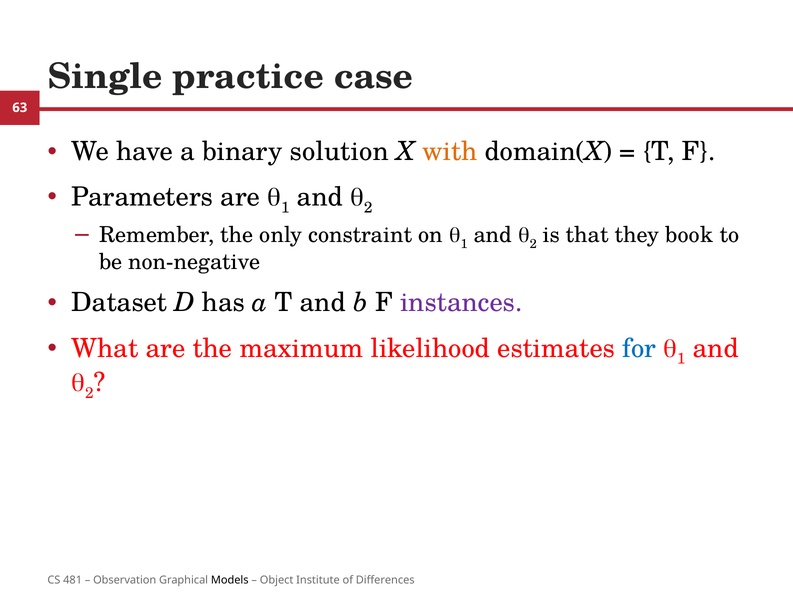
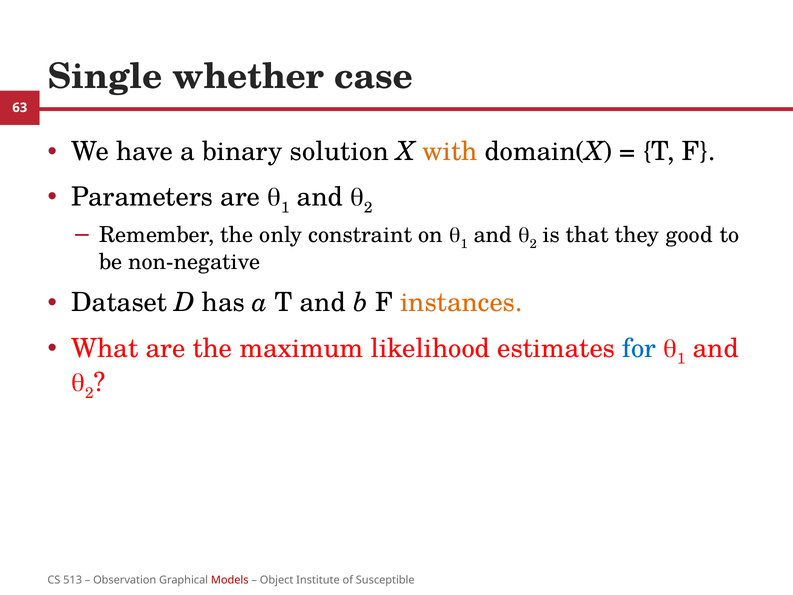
practice: practice -> whether (248, 76)
book: book -> good (689, 235)
instances colour: purple -> orange (461, 303)
481: 481 -> 513 (73, 580)
Models colour: black -> red (230, 580)
Differences: Differences -> Susceptible (385, 580)
